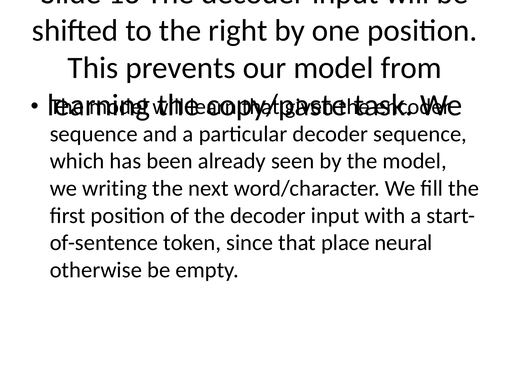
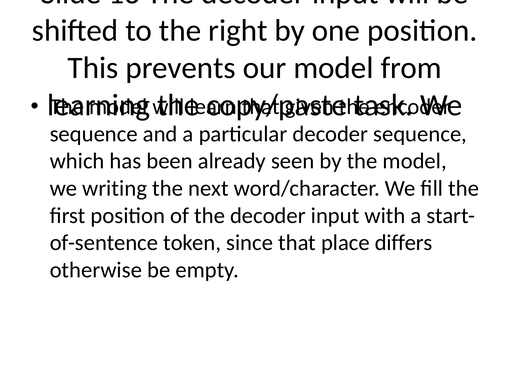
neural: neural -> differs (404, 243)
